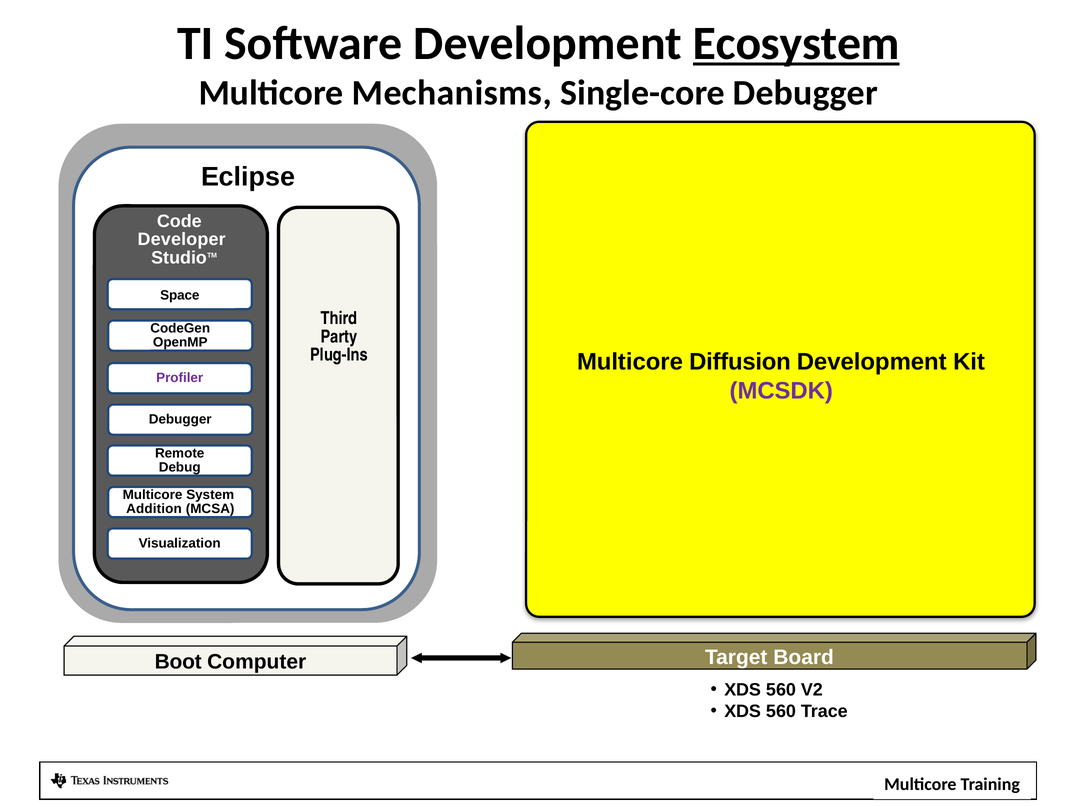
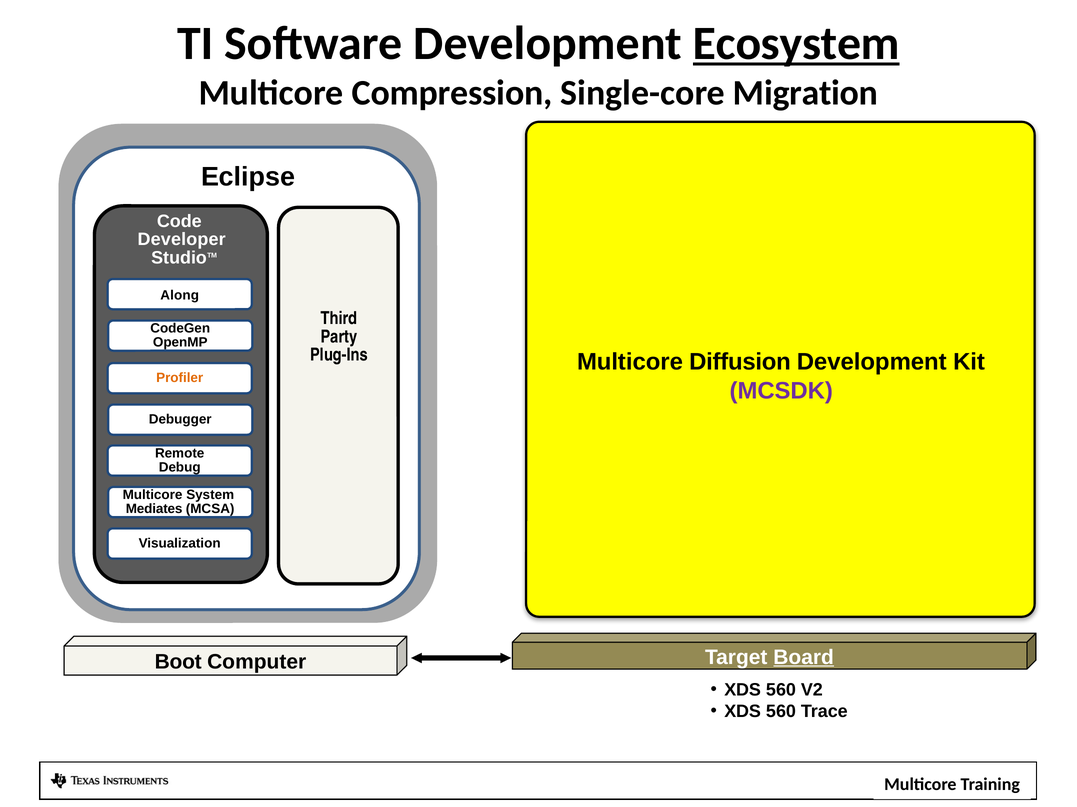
Mechanisms: Mechanisms -> Compression (452, 93)
Single-core Debugger: Debugger -> Migration (806, 93)
Space: Space -> Along (180, 295)
Profiler colour: purple -> orange (180, 378)
Addition: Addition -> Mediates (154, 509)
Board underline: none -> present (804, 658)
